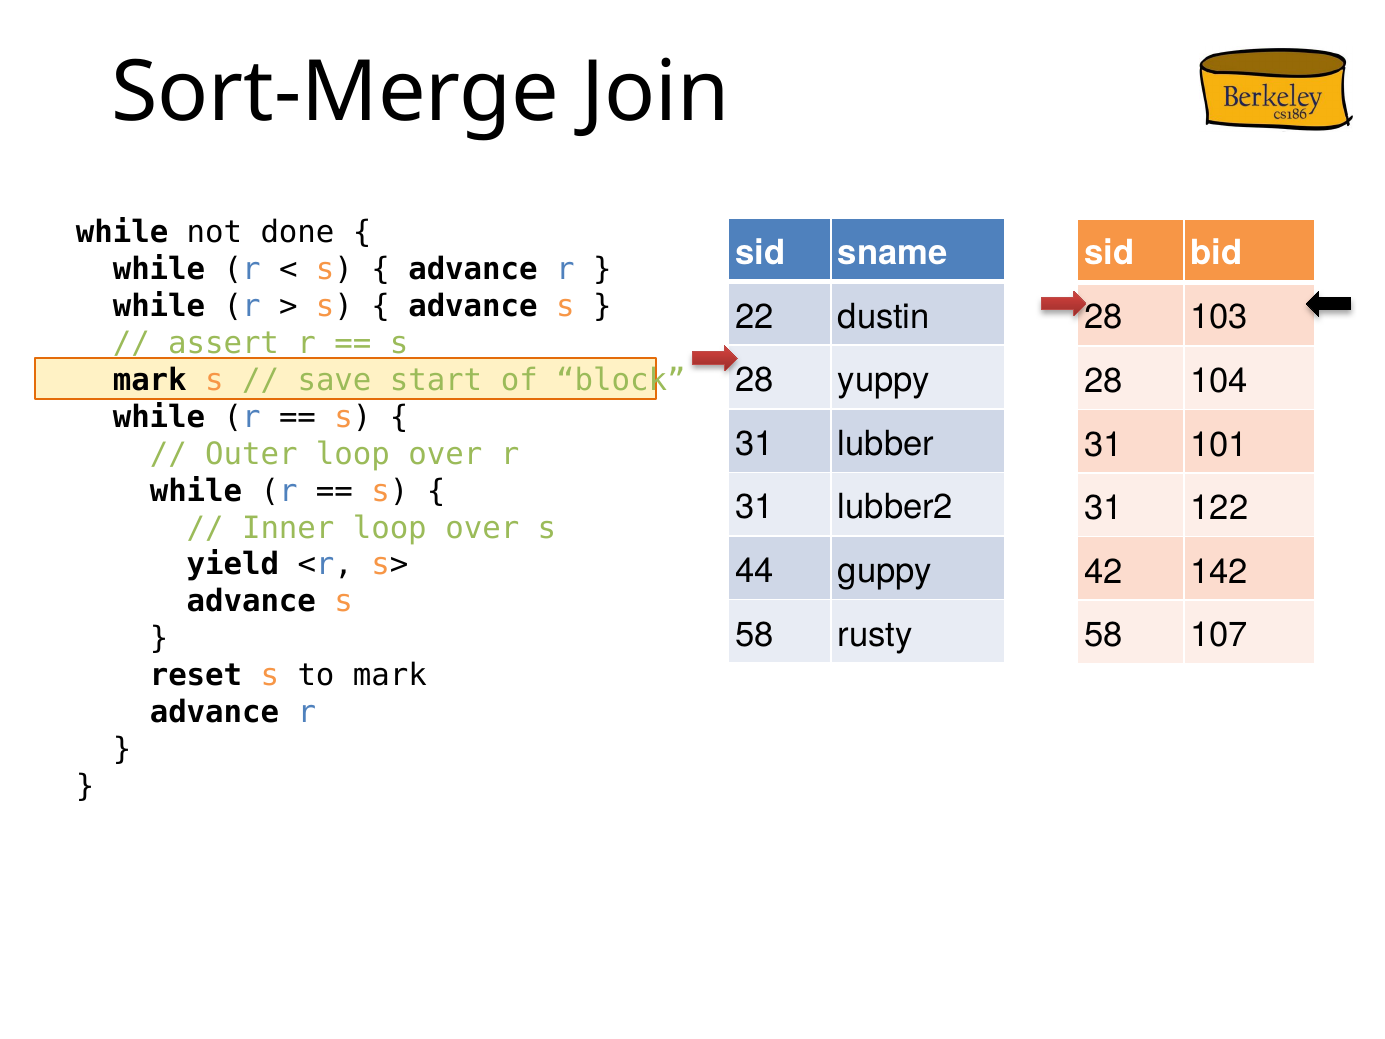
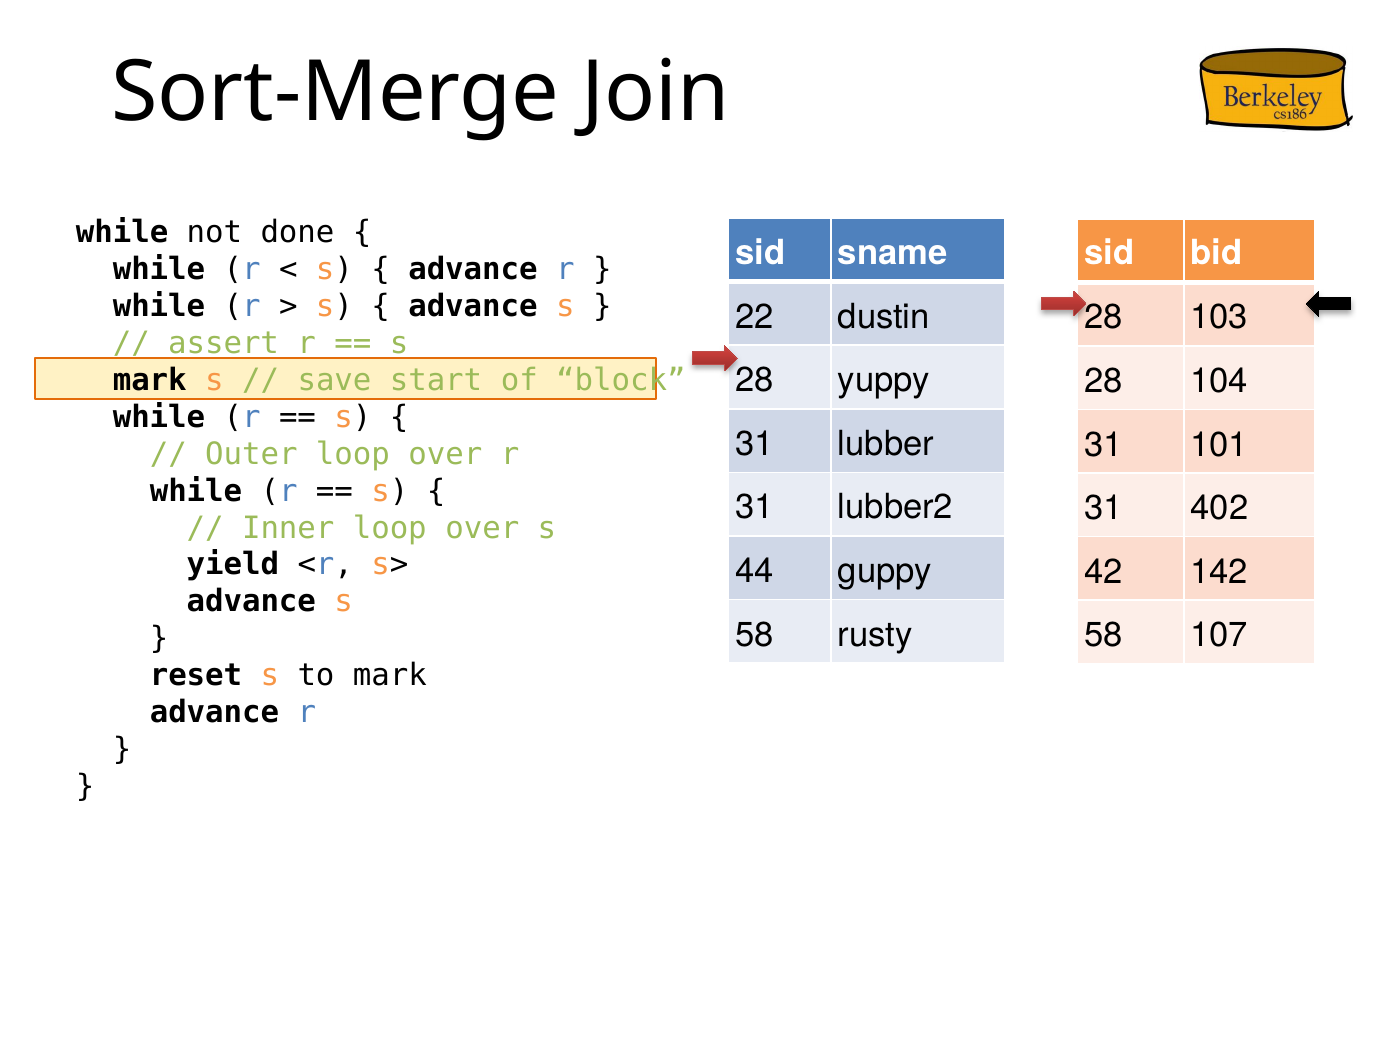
122: 122 -> 402 (1219, 508)
